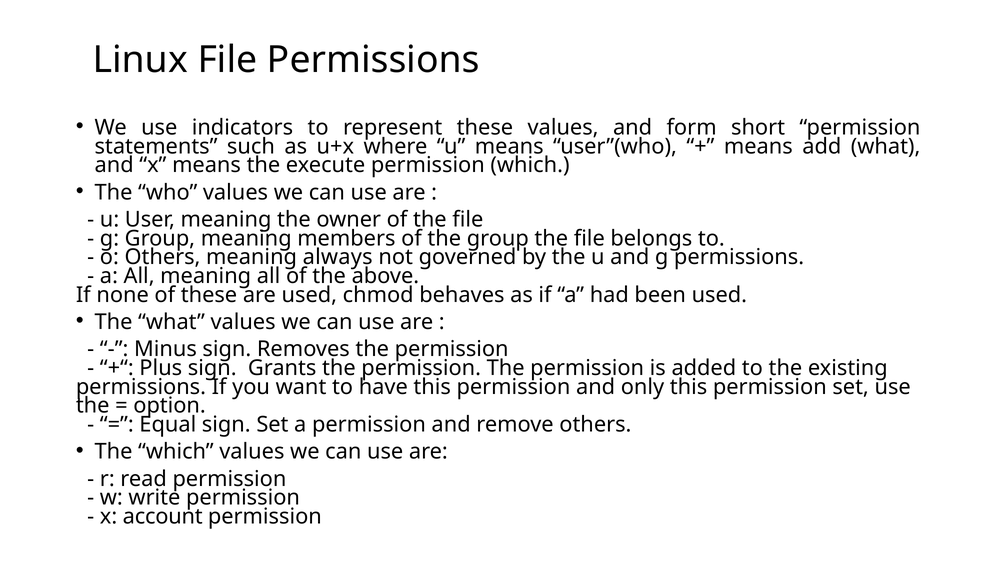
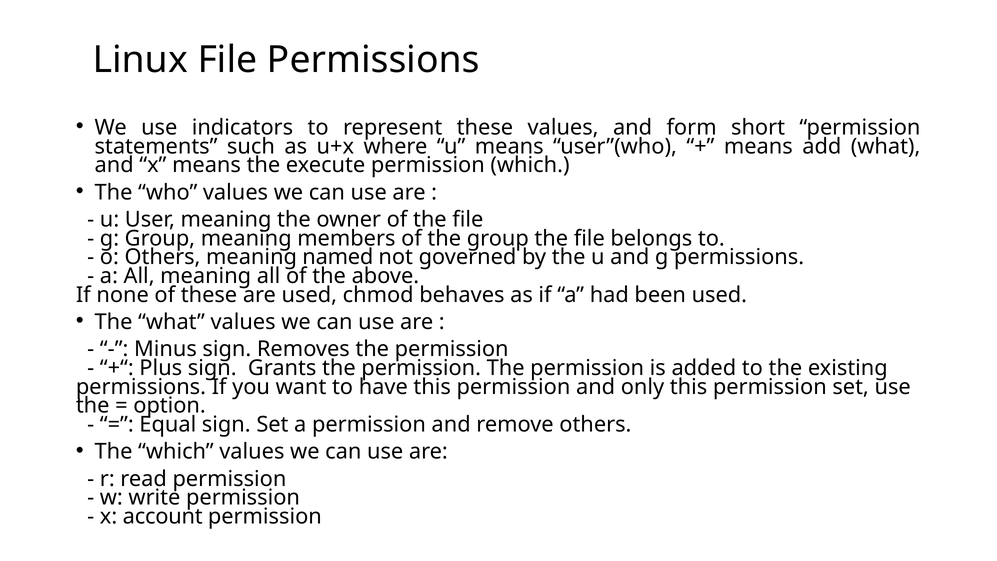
always: always -> named (338, 257)
